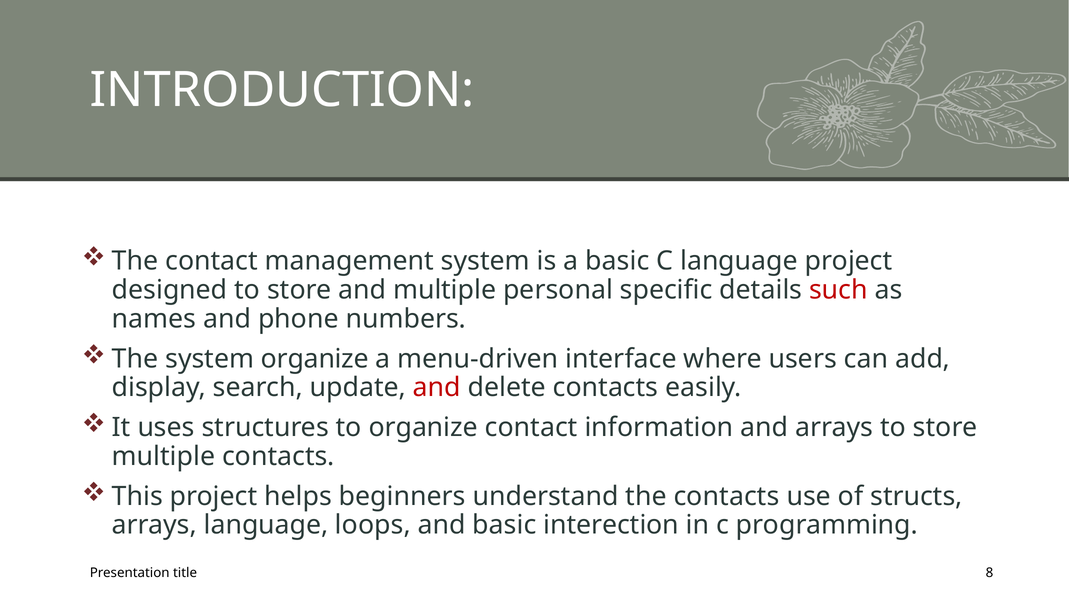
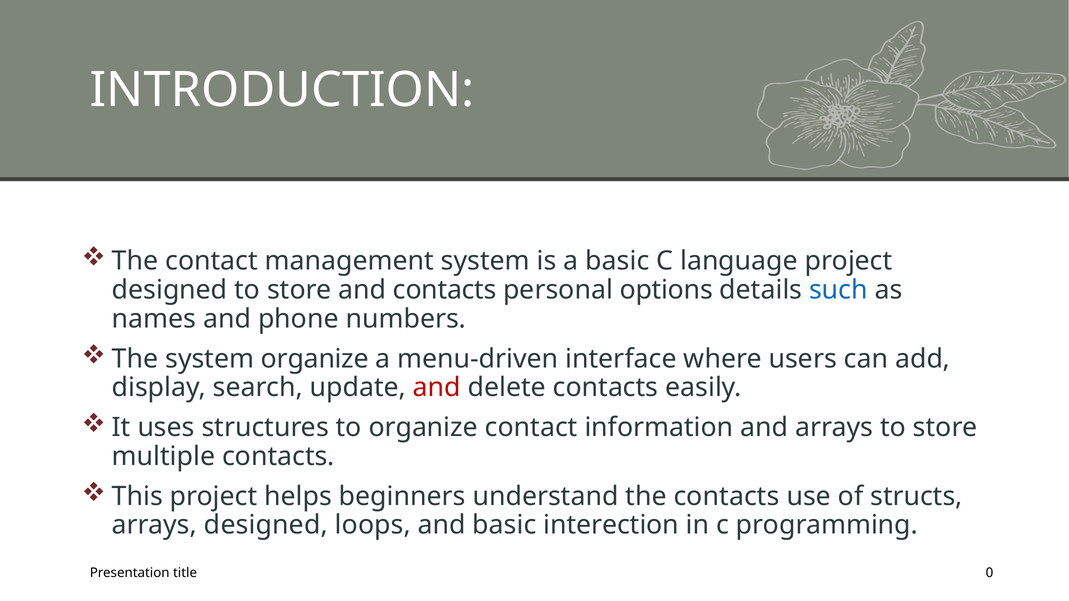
and multiple: multiple -> contacts (445, 290)
specific: specific -> options (666, 290)
such colour: red -> blue (838, 290)
arrays language: language -> designed (266, 525)
8: 8 -> 0 (990, 573)
